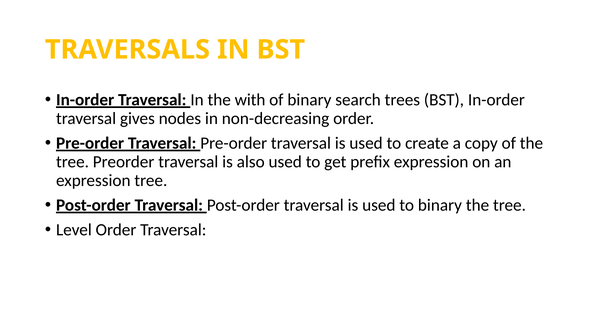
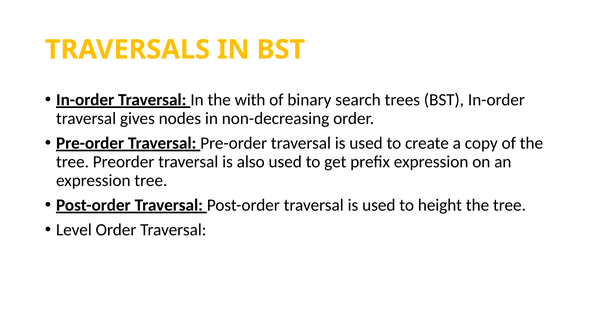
to binary: binary -> height (440, 205)
